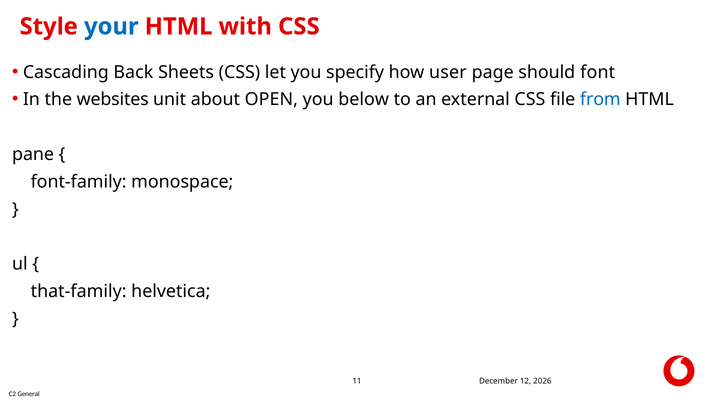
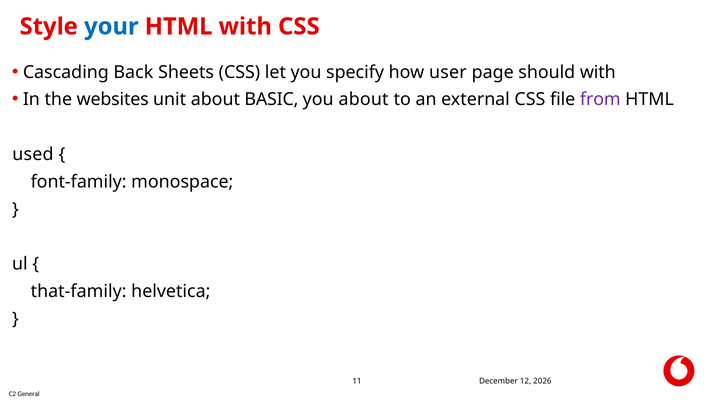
should font: font -> with (598, 72)
OPEN: OPEN -> BASIC (271, 99)
you below: below -> about (364, 99)
from colour: blue -> purple (600, 99)
pane: pane -> used (33, 154)
